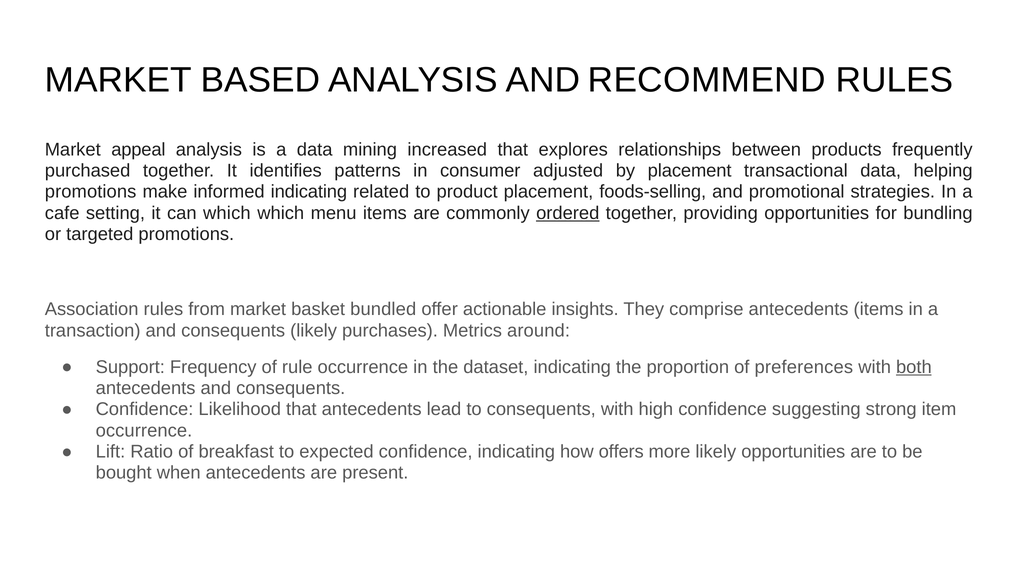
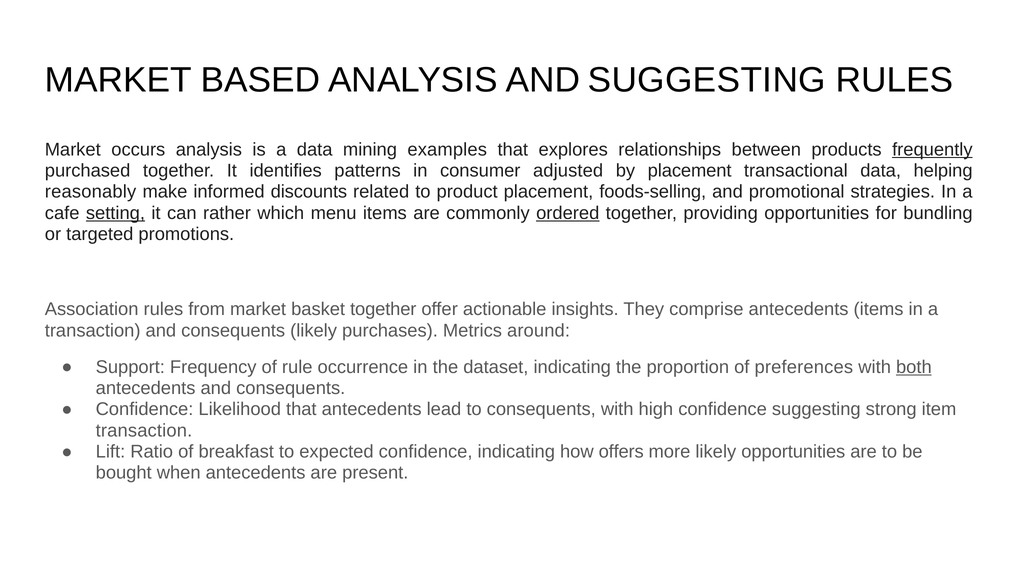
AND RECOMMEND: RECOMMEND -> SUGGESTING (707, 80)
appeal: appeal -> occurs (138, 150)
increased: increased -> examples (447, 150)
frequently underline: none -> present (932, 150)
promotions: promotions -> reasonably (91, 192)
informed indicating: indicating -> discounts (309, 192)
setting underline: none -> present (115, 213)
can which: which -> rather (227, 213)
basket bundled: bundled -> together (383, 309)
occurrence: occurrence -> transaction (144, 431)
